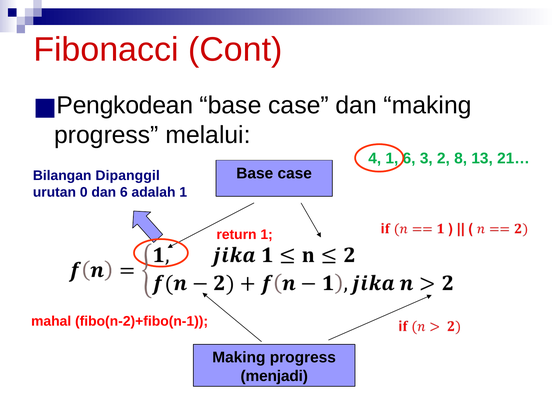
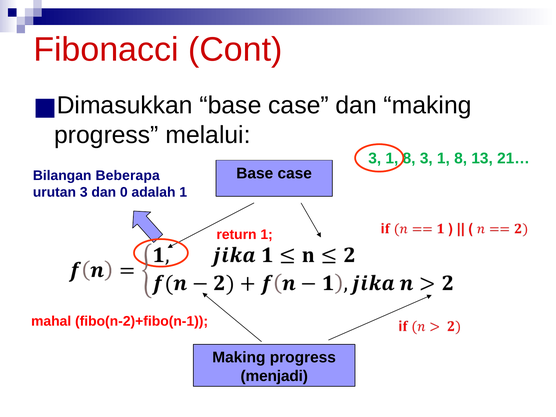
Pengkodean: Pengkodean -> Dimasukkan (125, 105)
4: 4 -> 3 (375, 159)
6: 6 -> 8 (409, 159)
2: 2 -> 1 (443, 159)
Dipanggil: Dipanggil -> Beberapa (128, 176)
urutan 0: 0 -> 3 (84, 192)
dan 6: 6 -> 0 (124, 192)
